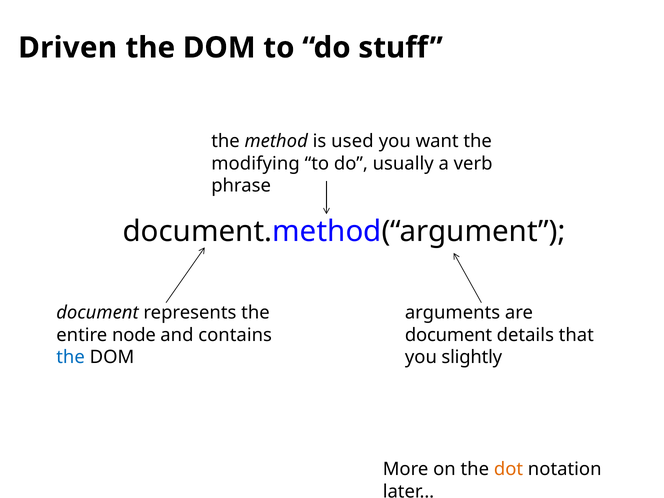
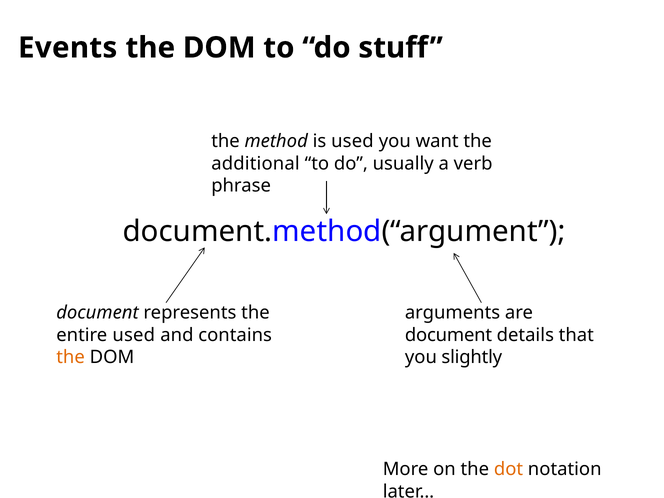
Driven: Driven -> Events (68, 48)
modifying: modifying -> additional (255, 163)
entire node: node -> used (134, 335)
the colour: blue -> orange (71, 357)
